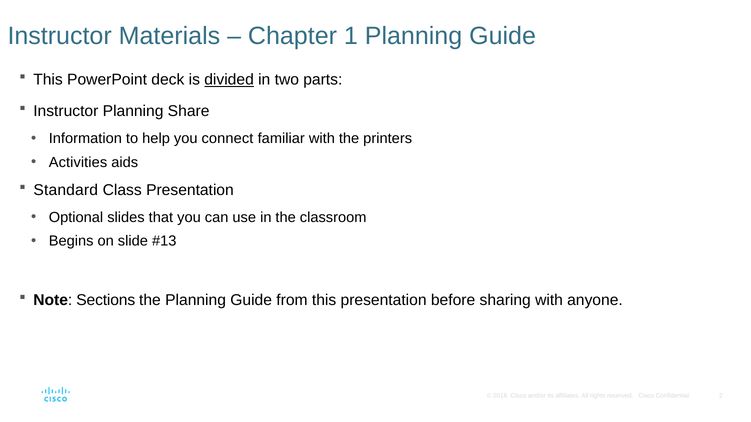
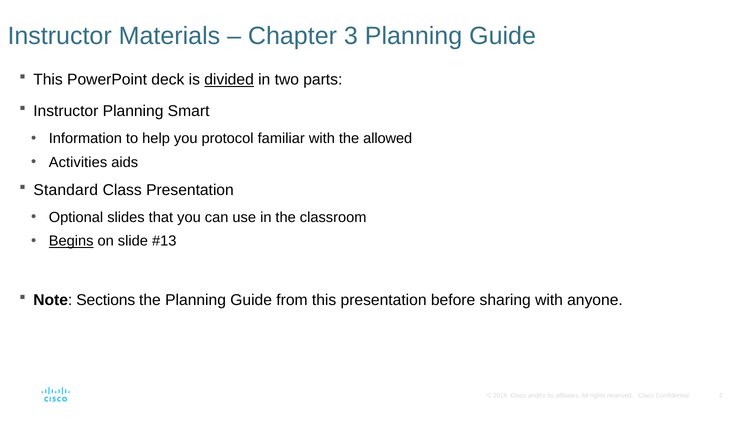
1: 1 -> 3 (351, 36)
Share: Share -> Smart (189, 111)
connect: connect -> protocol (228, 139)
printers: printers -> allowed (388, 139)
Begins underline: none -> present (71, 241)
